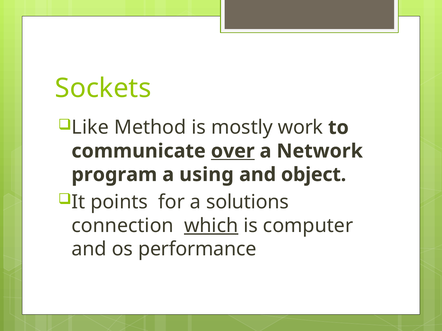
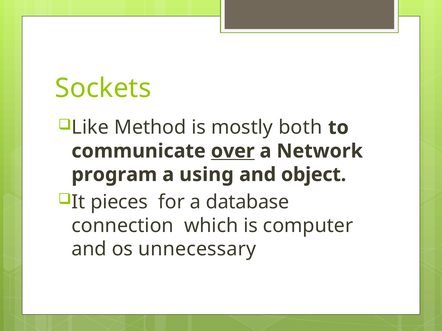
work: work -> both (300, 128)
points: points -> pieces (119, 202)
solutions: solutions -> database (248, 202)
which underline: present -> none (211, 226)
performance: performance -> unnecessary (197, 250)
